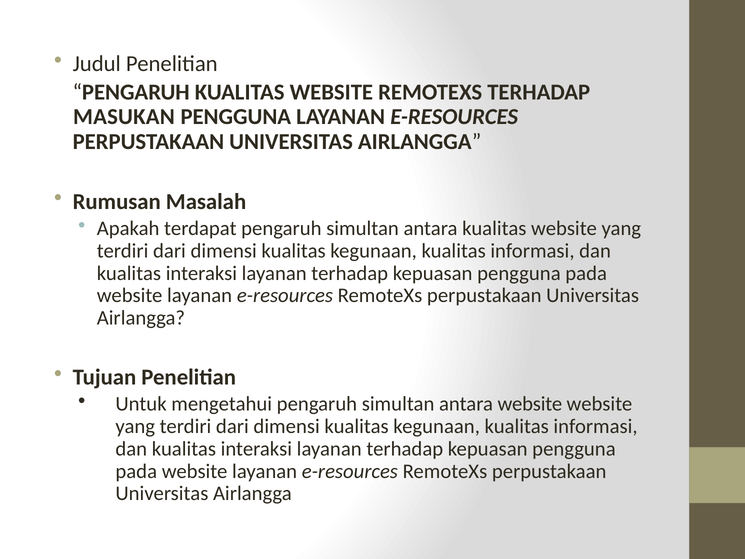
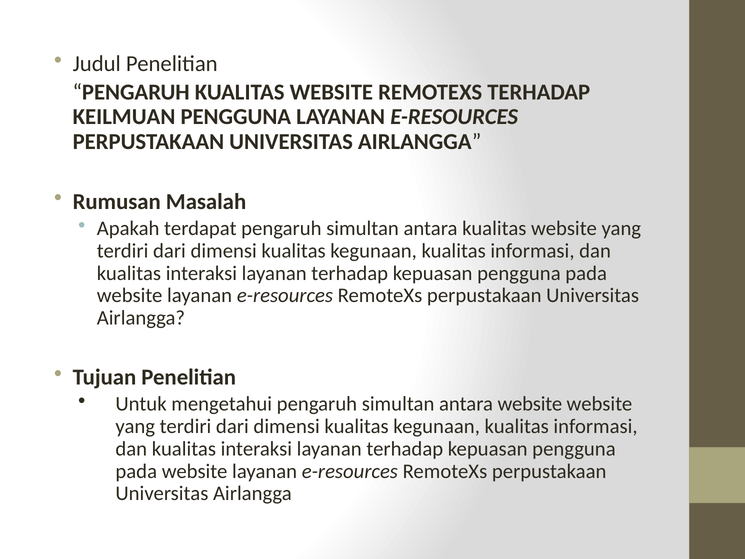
MASUKAN: MASUKAN -> KEILMUAN (124, 117)
